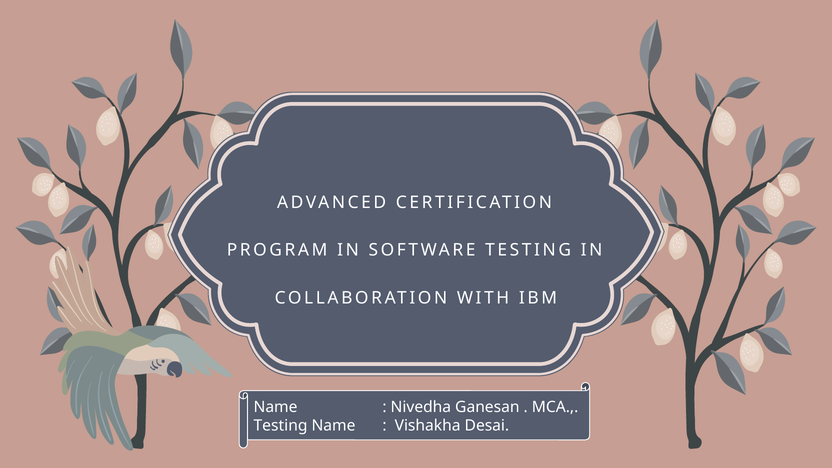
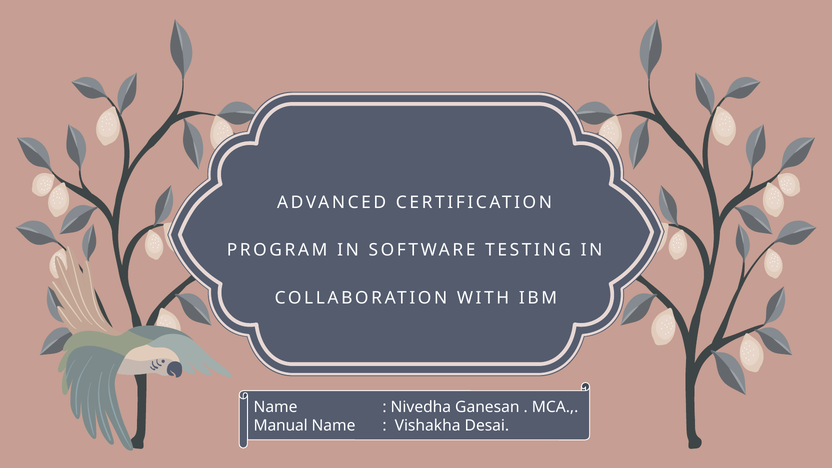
Testing: Testing -> Manual (281, 426)
